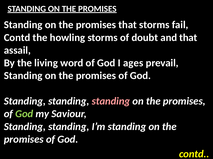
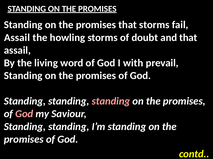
Contd: Contd -> Assail (17, 38)
ages: ages -> with (133, 63)
God colour: light green -> pink (24, 114)
